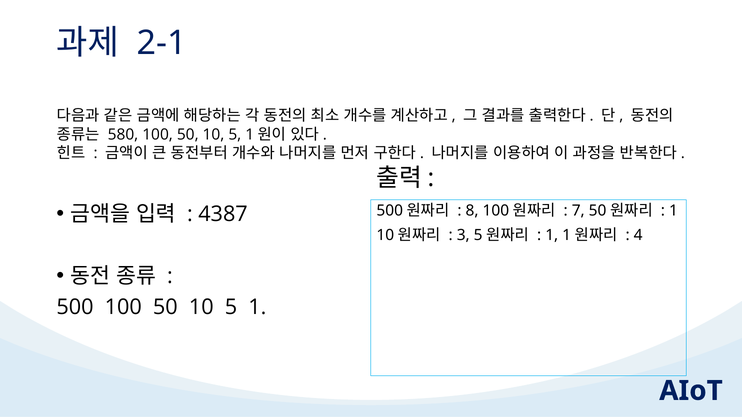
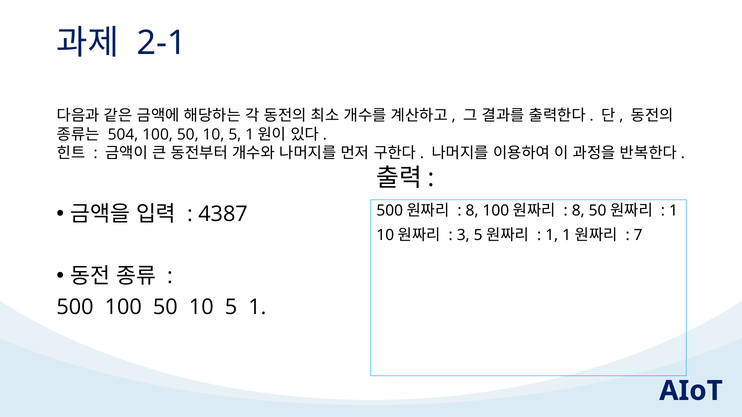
580: 580 -> 504 (123, 135)
7: 7 -> 8 (578, 211)
4: 4 -> 7 (638, 235)
